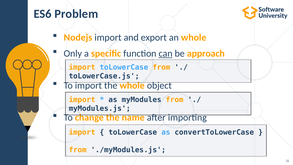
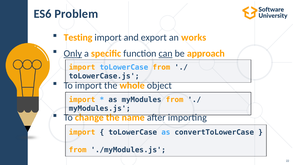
Nodejs: Nodejs -> Testing (78, 37)
an whole: whole -> works (194, 37)
Only underline: none -> present (73, 53)
